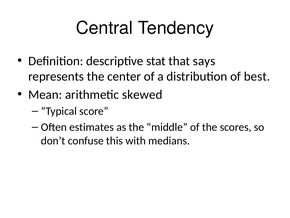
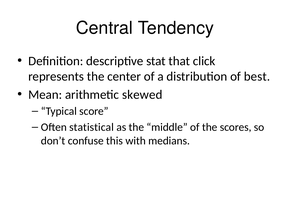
says: says -> click (204, 61)
estimates: estimates -> statistical (92, 127)
